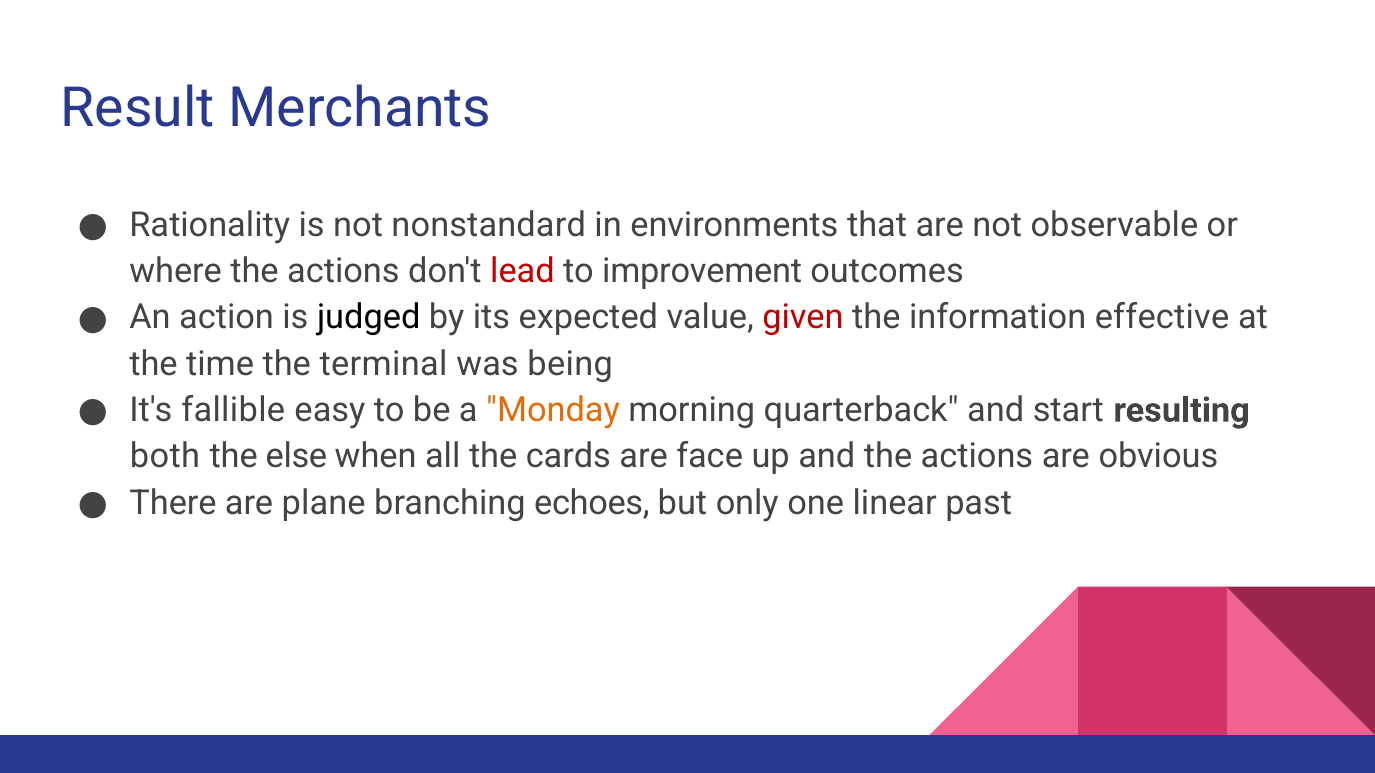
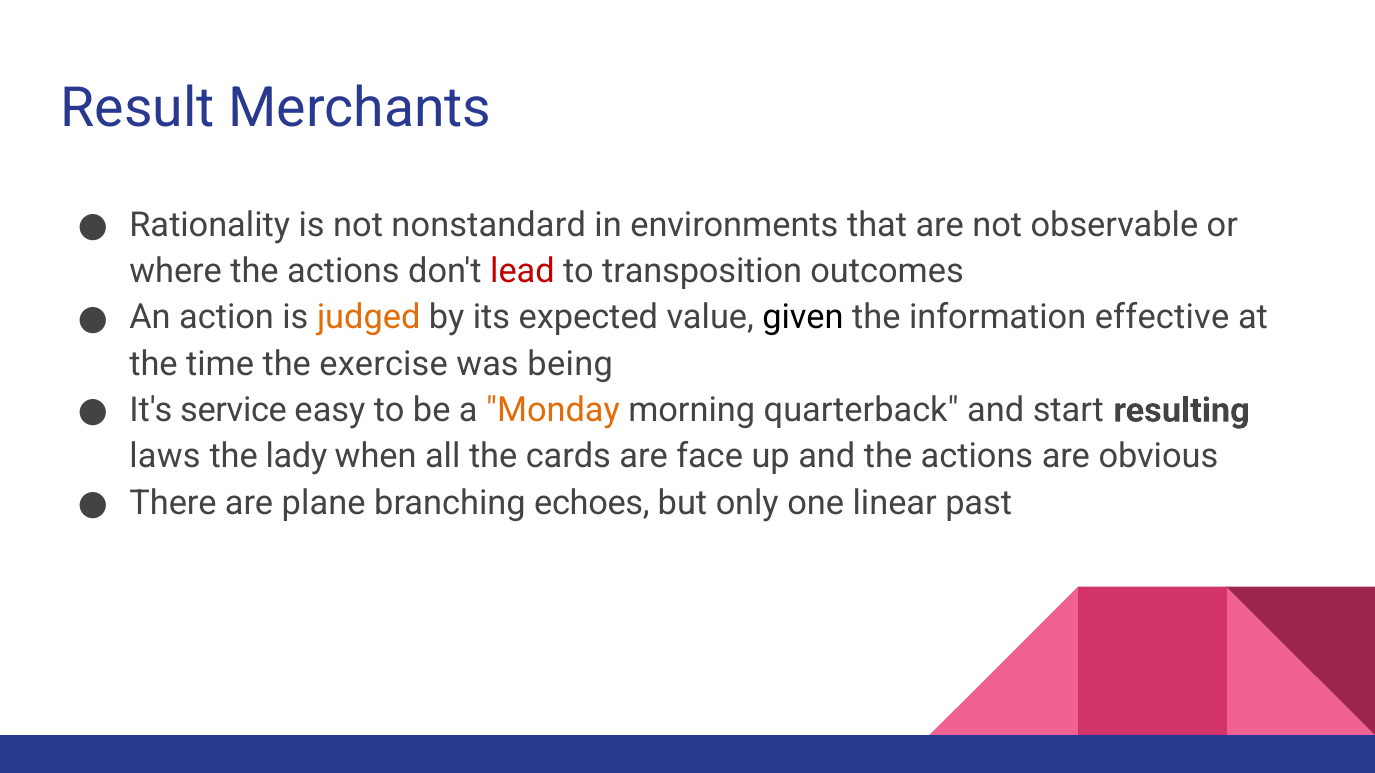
improvement: improvement -> transposition (702, 272)
judged colour: black -> orange (369, 318)
given colour: red -> black (803, 318)
terminal: terminal -> exercise (384, 364)
fallible: fallible -> service (234, 411)
both: both -> laws (165, 457)
else: else -> lady (296, 457)
